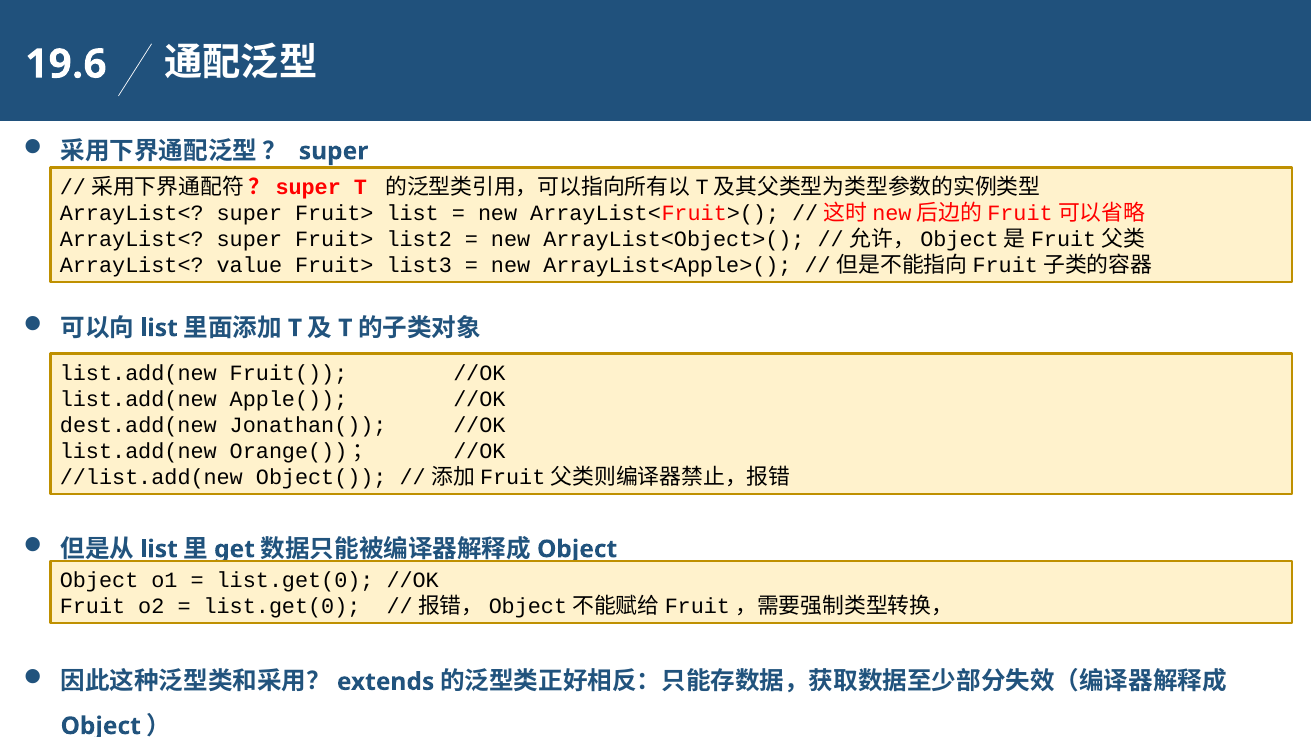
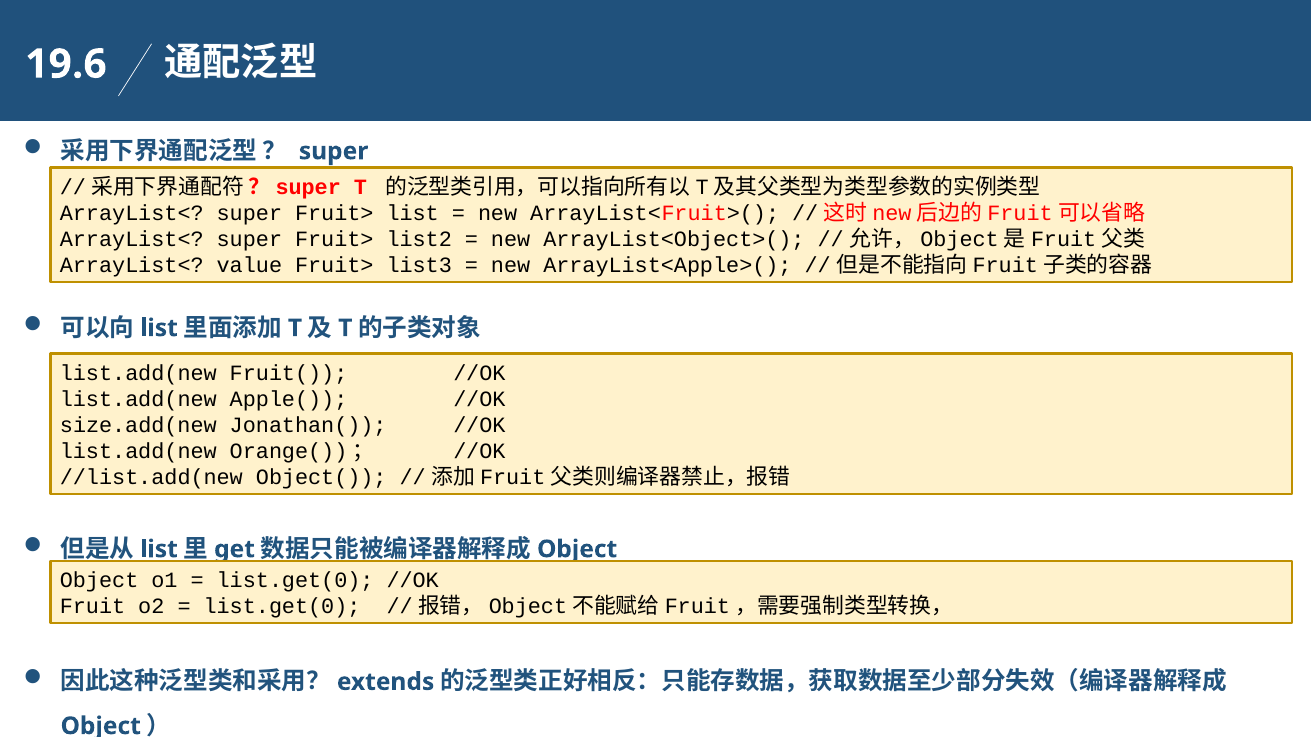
dest.add(new: dest.add(new -> size.add(new (138, 426)
